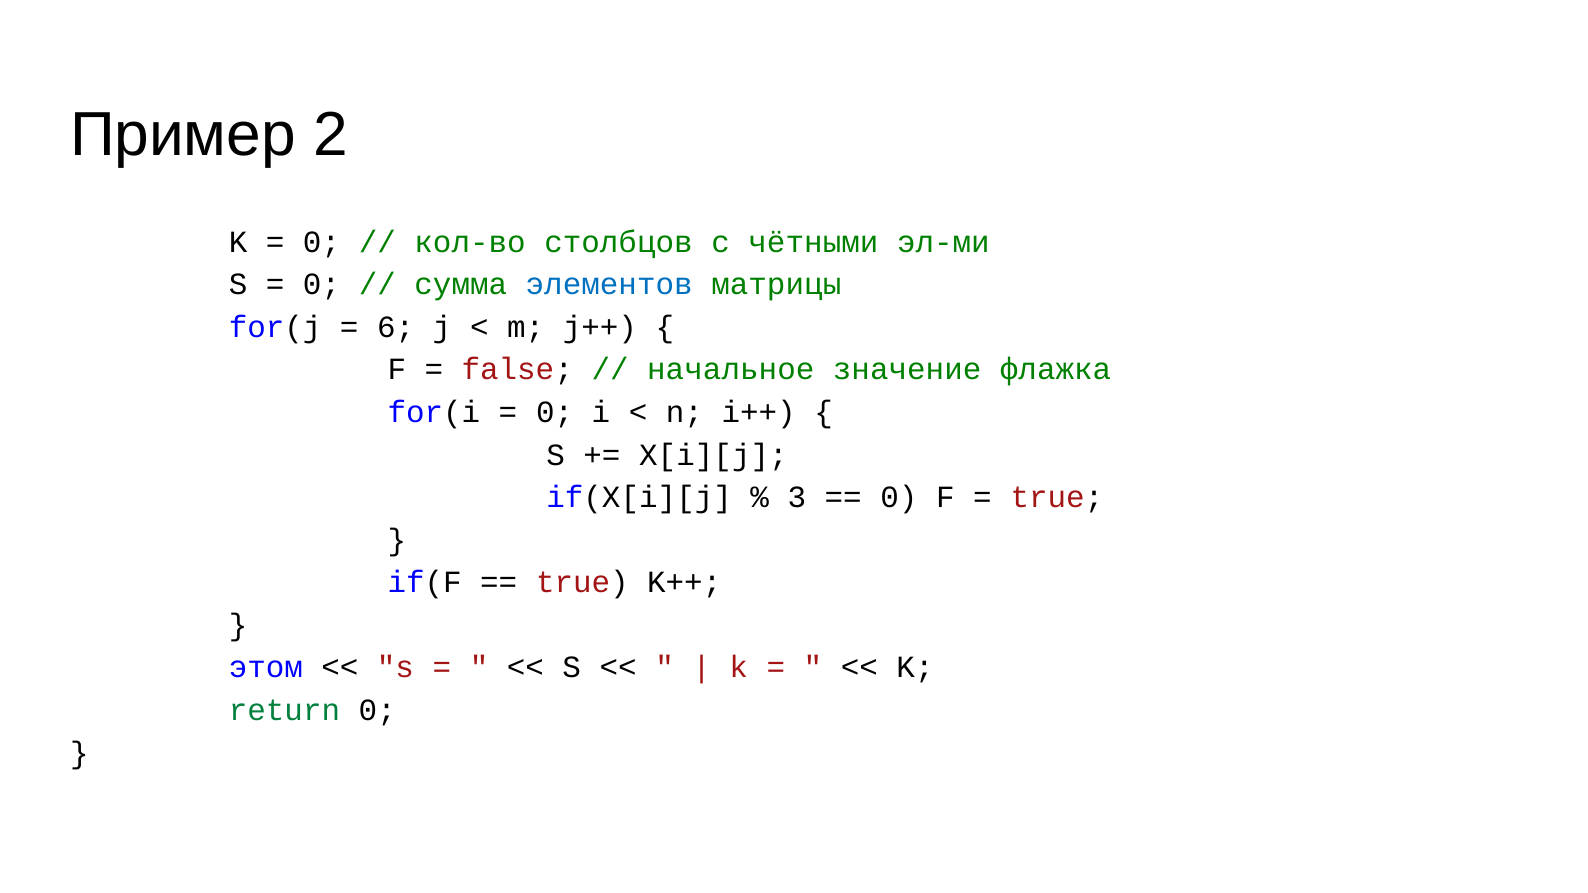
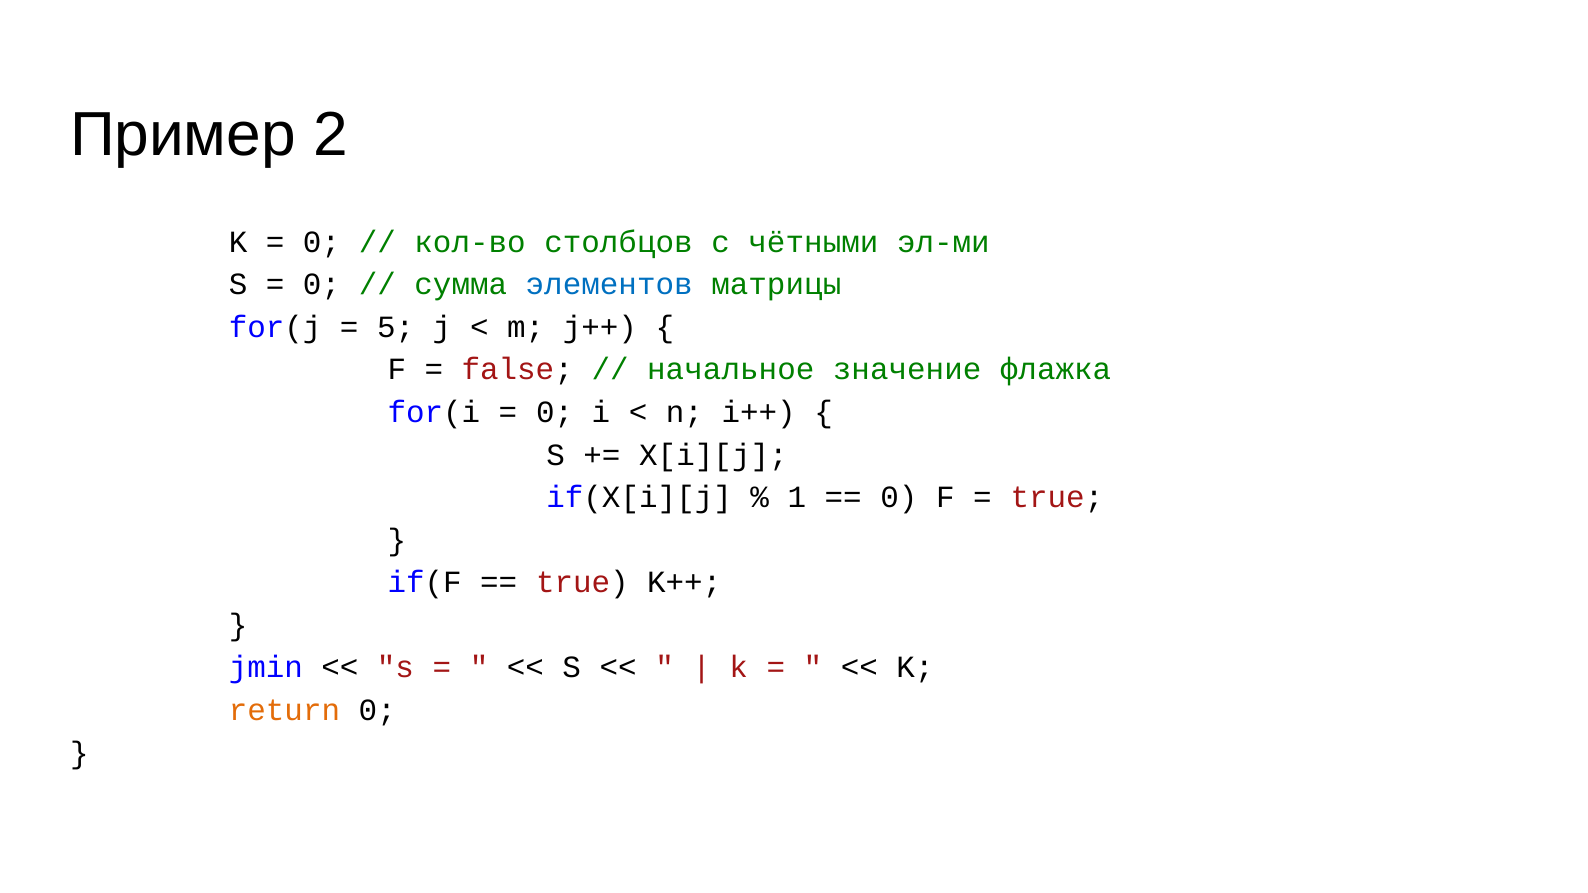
6: 6 -> 5 (396, 327)
3: 3 -> 1 (797, 498)
этом: этом -> jmin (266, 668)
return colour: green -> orange (284, 711)
